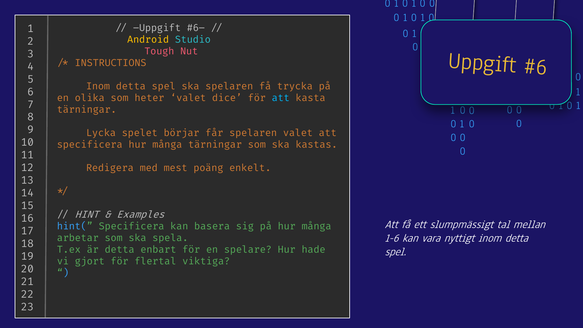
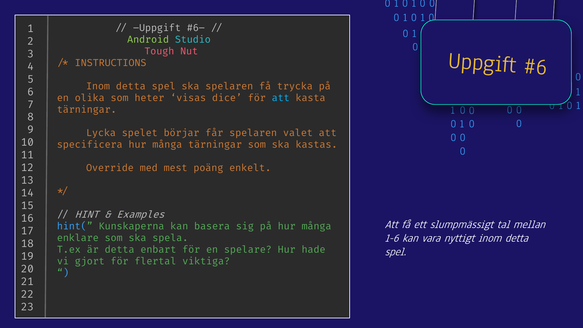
Android colour: yellow -> light green (148, 40)
heter valet: valet -> visas (188, 98)
Redigera: Redigera -> Override (110, 168)
hint( Specificera: Specificera -> Kunskaperna (132, 226)
arbetar: arbetar -> enklare (78, 238)
